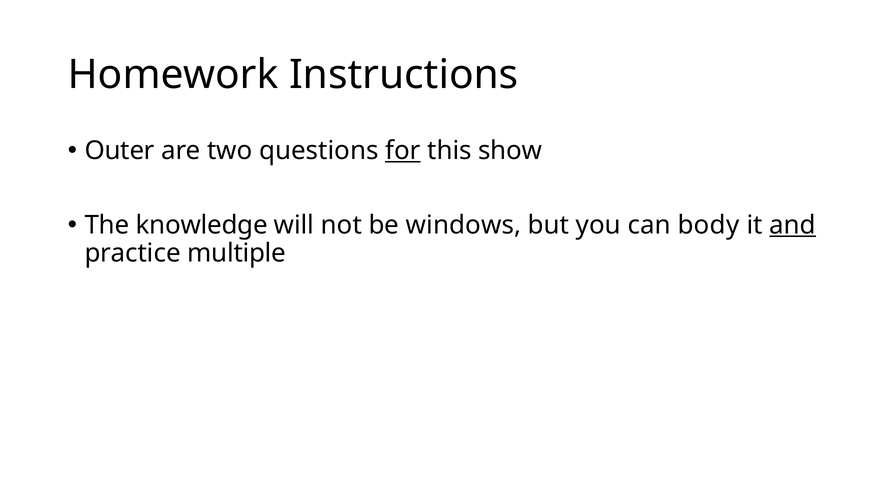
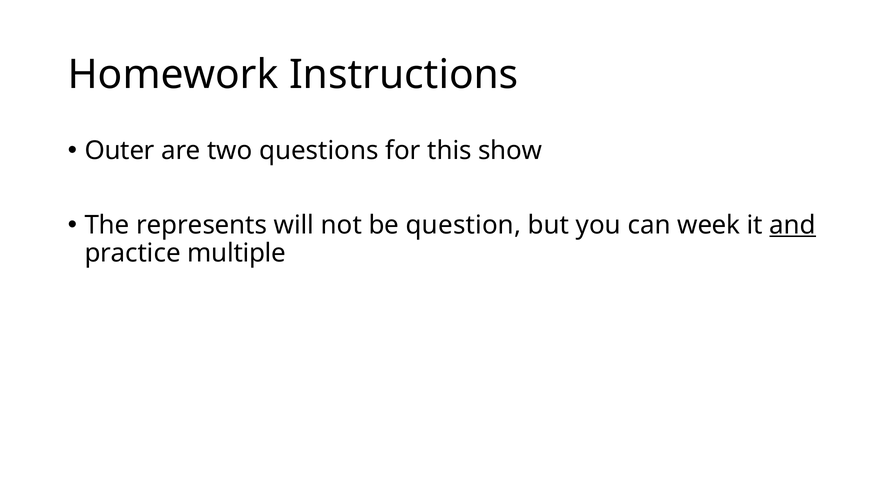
for underline: present -> none (403, 150)
knowledge: knowledge -> represents (202, 225)
windows: windows -> question (463, 225)
body: body -> week (709, 225)
